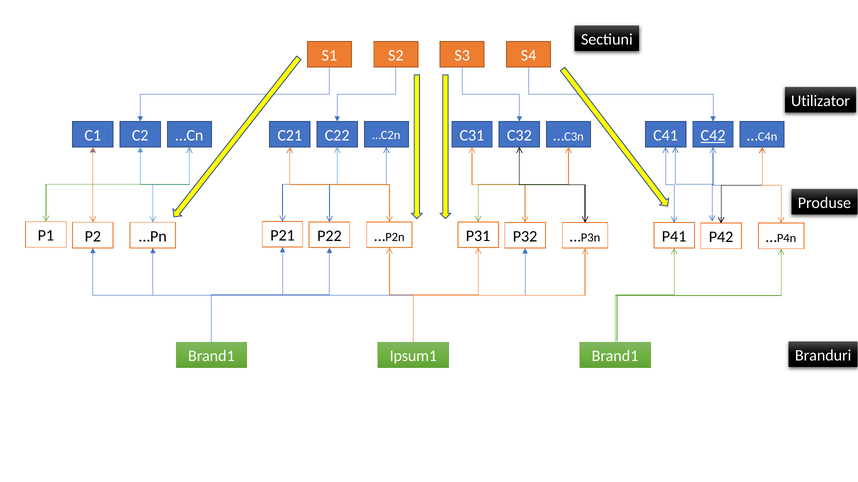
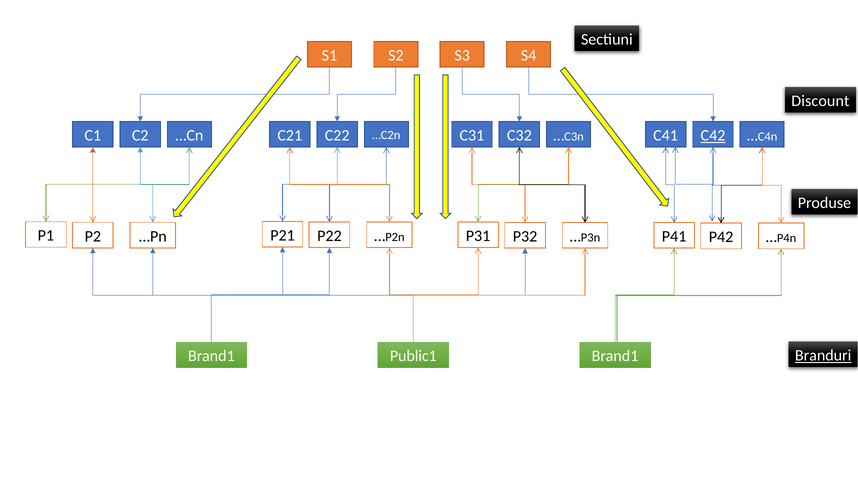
Utilizator: Utilizator -> Discount (820, 101)
Ipsum1: Ipsum1 -> Public1 (413, 357)
Branduri underline: none -> present (823, 356)
